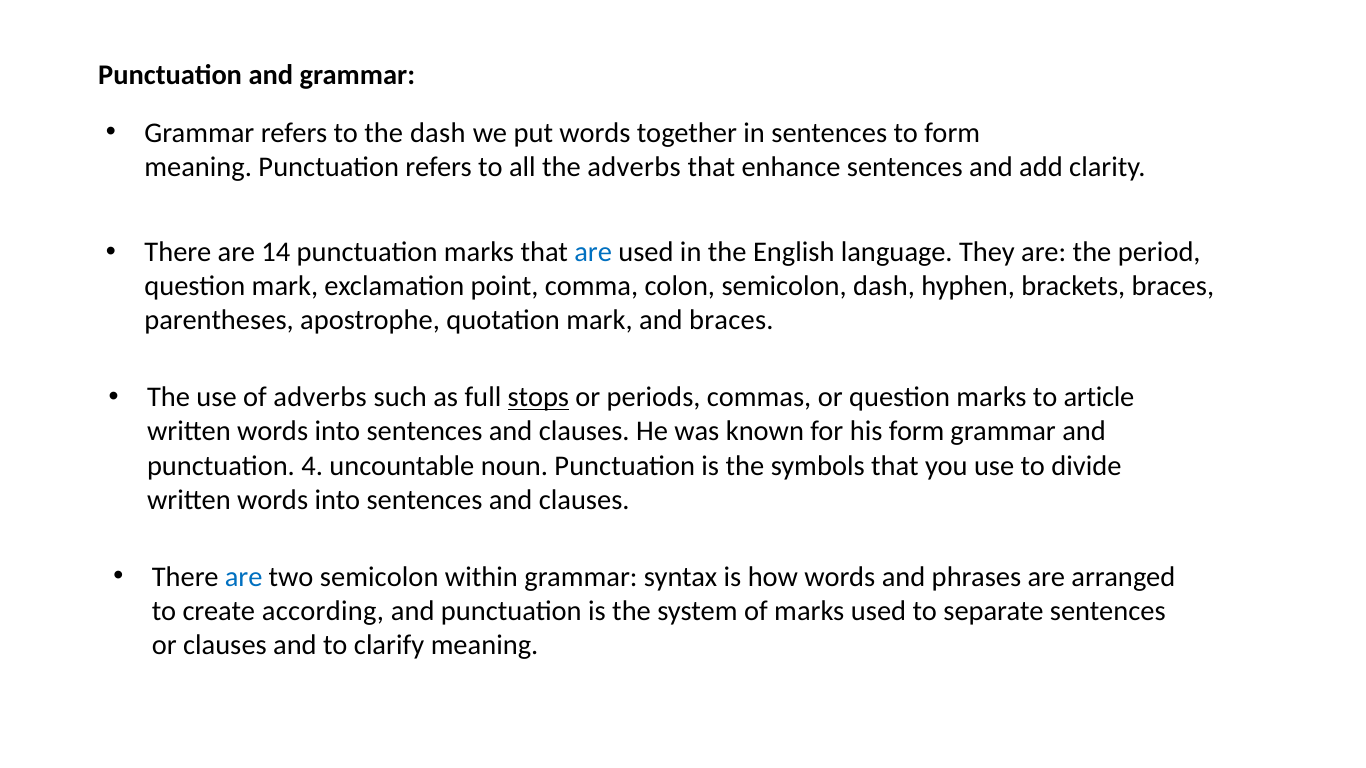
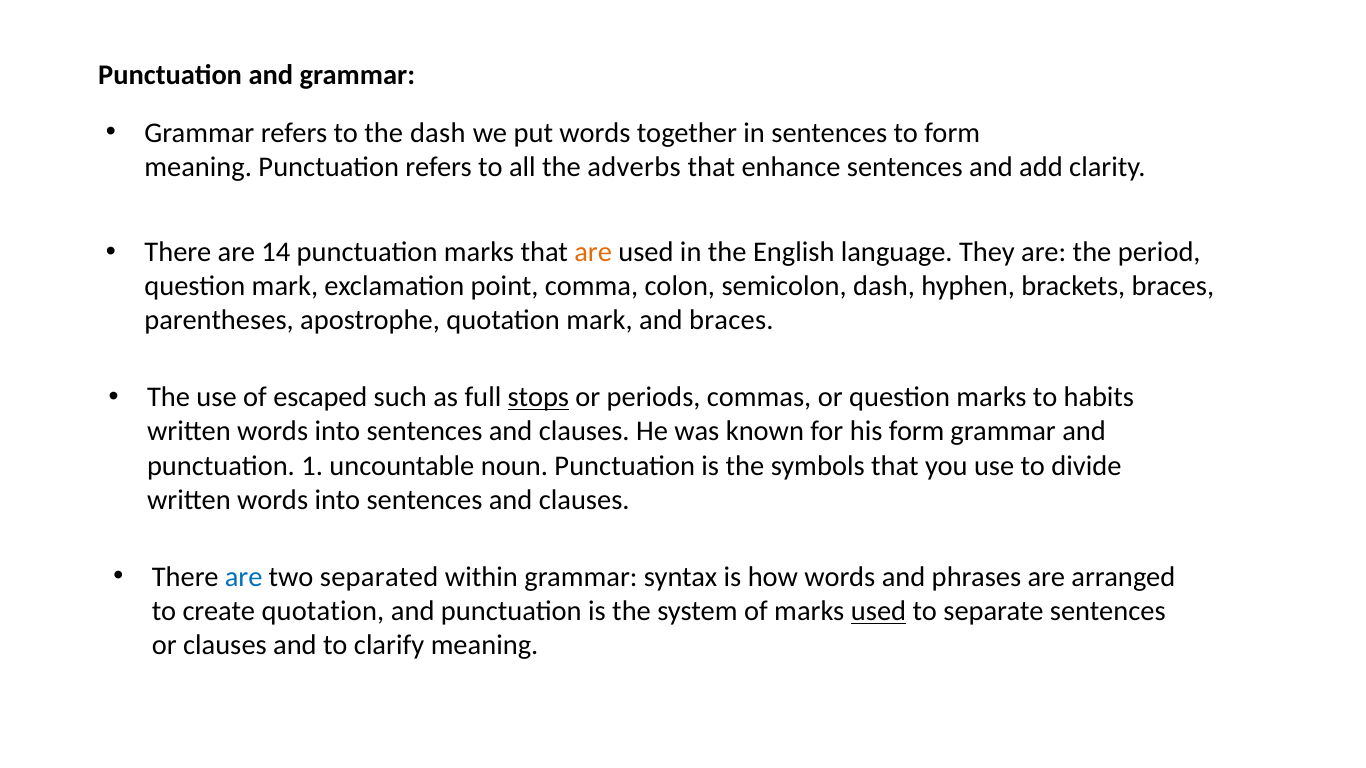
are colour: blue -> orange (593, 252)
of adverbs: adverbs -> escaped (320, 398)
article: article -> habits (1099, 398)
4: 4 -> 1 (312, 466)
two semicolon: semicolon -> separated (379, 577)
create according: according -> quotation (323, 612)
used underline: none -> present (879, 612)
